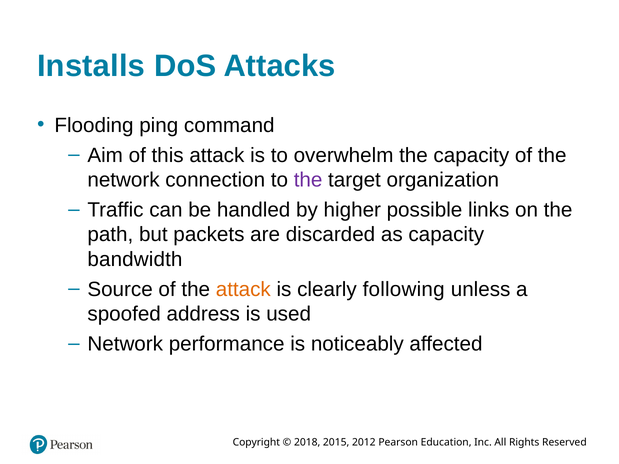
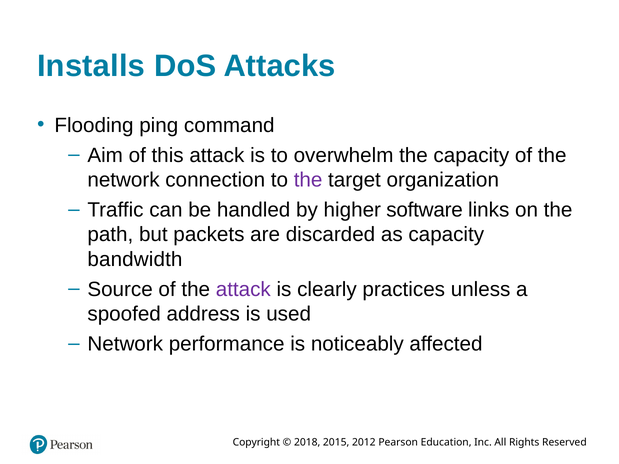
possible: possible -> software (425, 210)
attack colour: orange -> purple (243, 289)
following: following -> practices (404, 289)
